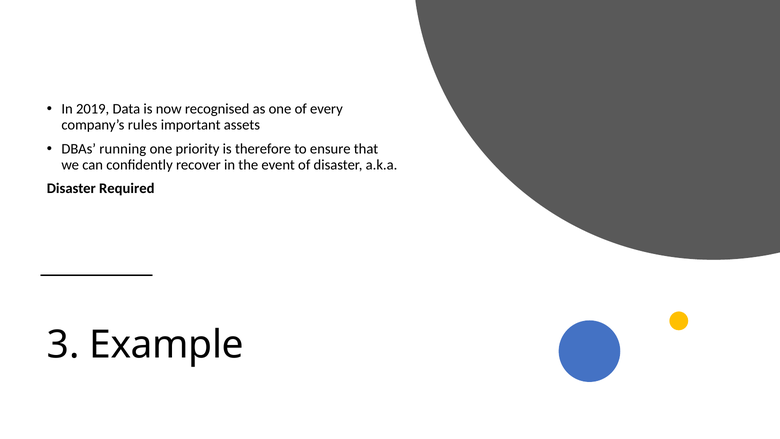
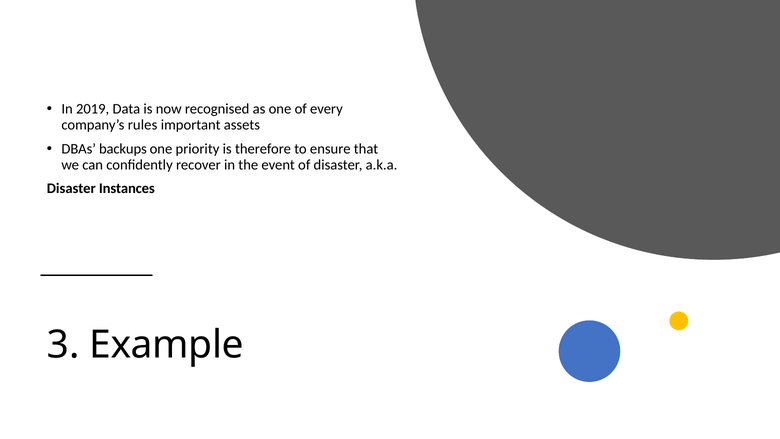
running: running -> backups (123, 149)
Required: Required -> Instances (127, 189)
